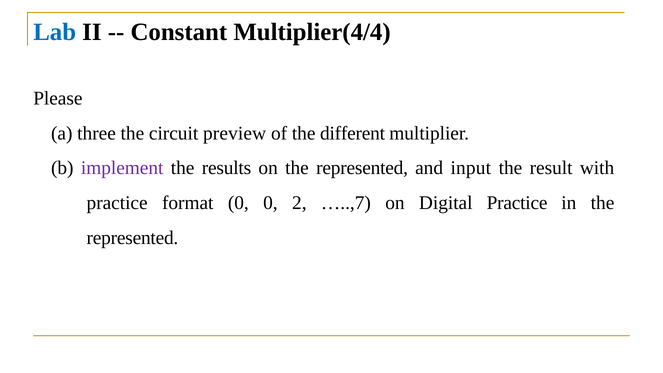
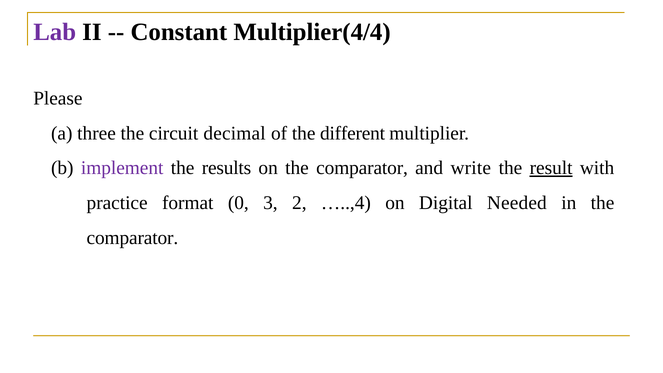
Lab colour: blue -> purple (55, 32)
preview: preview -> decimal (235, 133)
on the represented: represented -> comparator (362, 168)
input: input -> write (471, 168)
result underline: none -> present (551, 168)
0 0: 0 -> 3 (270, 203)
…..,7: …..,7 -> …..,4 (346, 203)
Digital Practice: Practice -> Needed (517, 203)
represented: represented -> comparator (132, 238)
